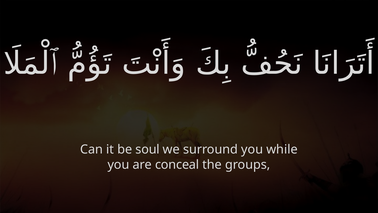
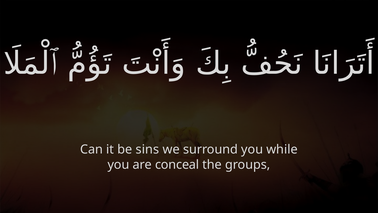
soul: soul -> sins (147, 149)
